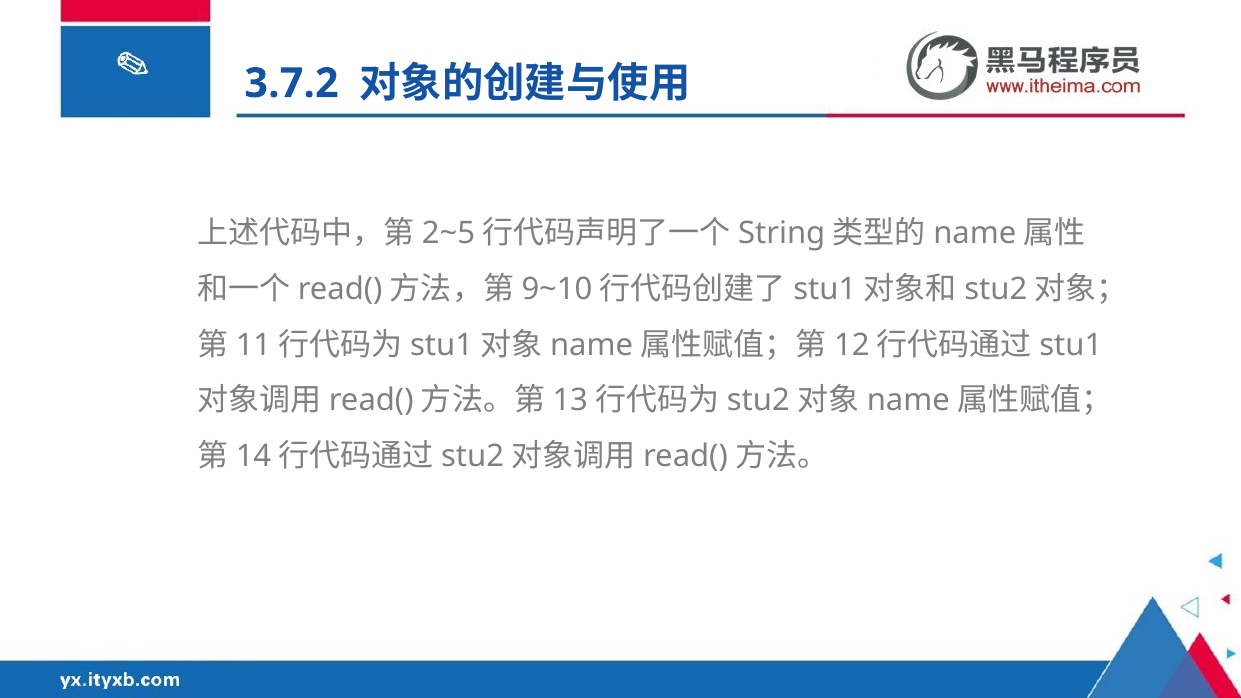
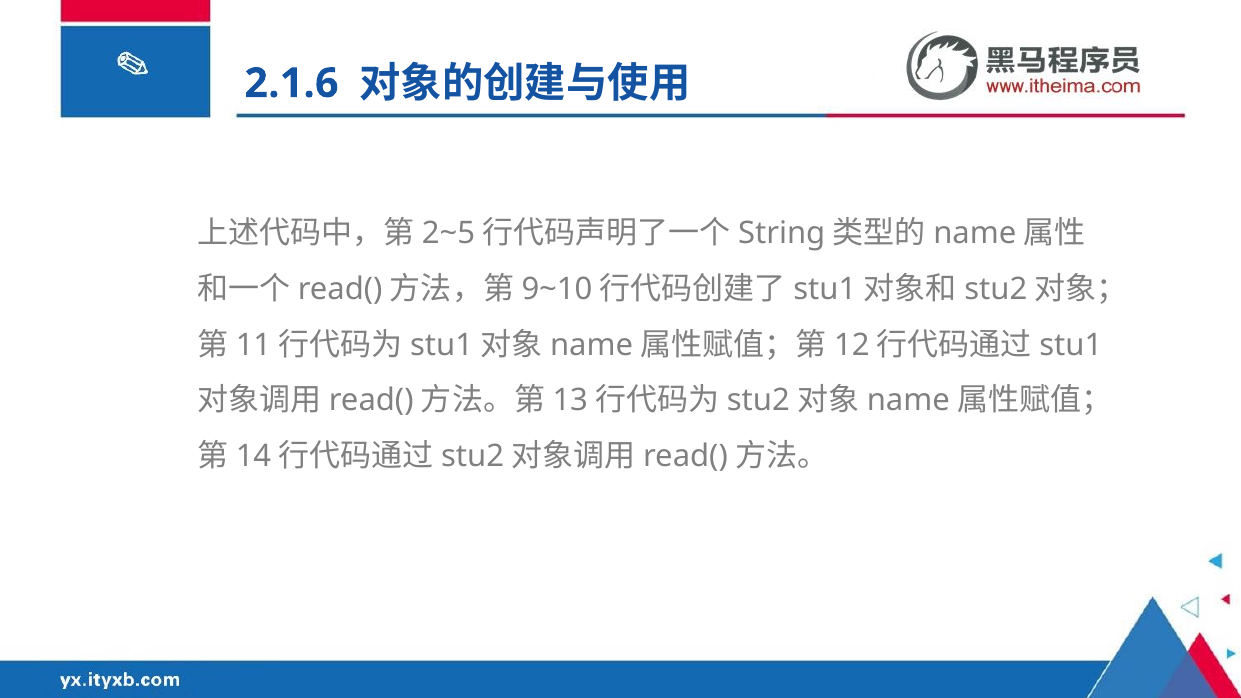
3.7.2: 3.7.2 -> 2.1.6 (292, 83)
